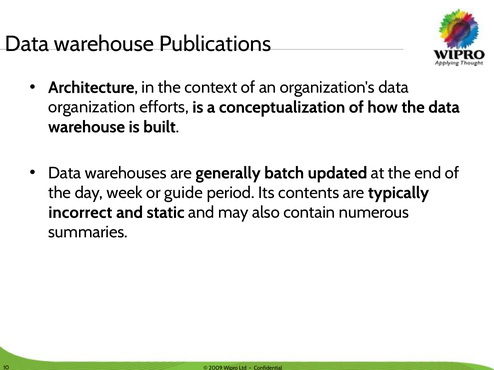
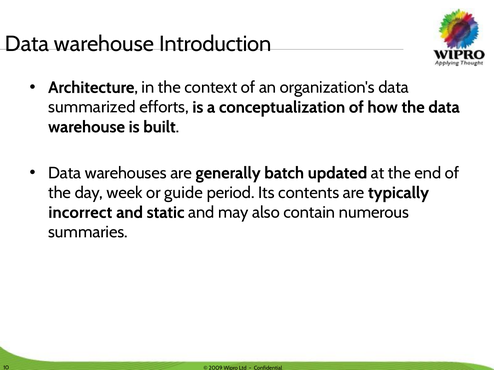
Publications: Publications -> Introduction (215, 44)
organization: organization -> summarized (92, 107)
